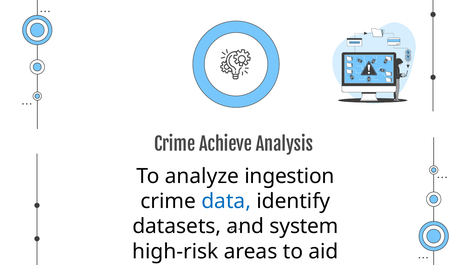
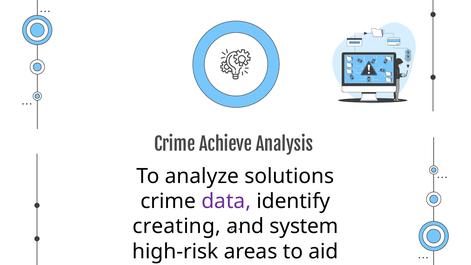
ingestion: ingestion -> solutions (289, 176)
data colour: blue -> purple (226, 201)
datasets: datasets -> creating (177, 226)
